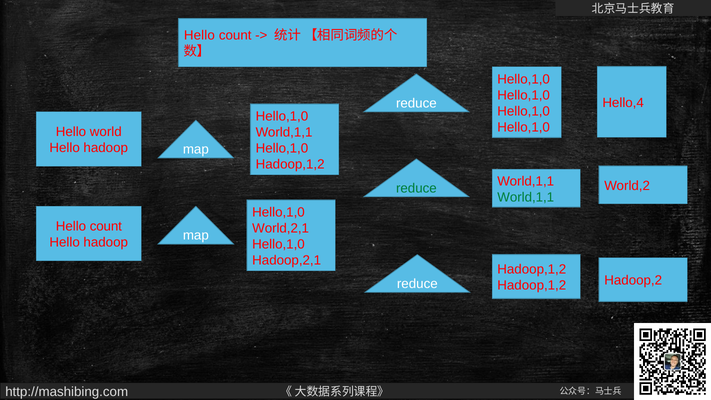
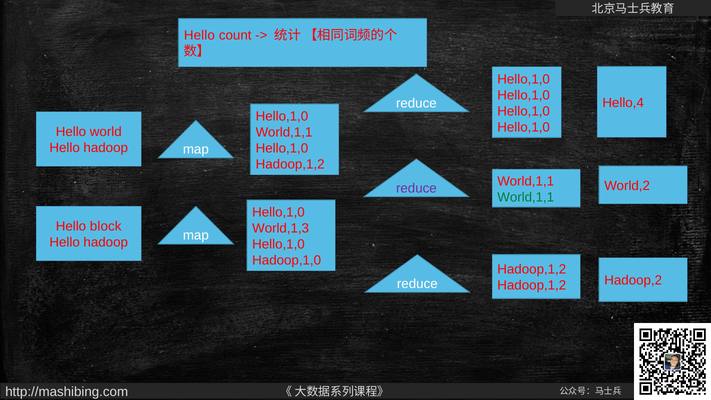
reduce colour: green -> purple (416, 188)
count: count -> block (106, 227)
World,2,1: World,2,1 -> World,1,3 (281, 228)
Hadoop,2,1: Hadoop,2,1 -> Hadoop,1,0 (287, 260)
